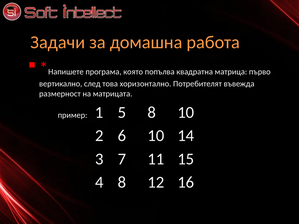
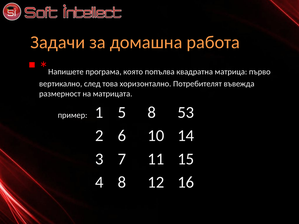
8 10: 10 -> 53 (186, 113)
